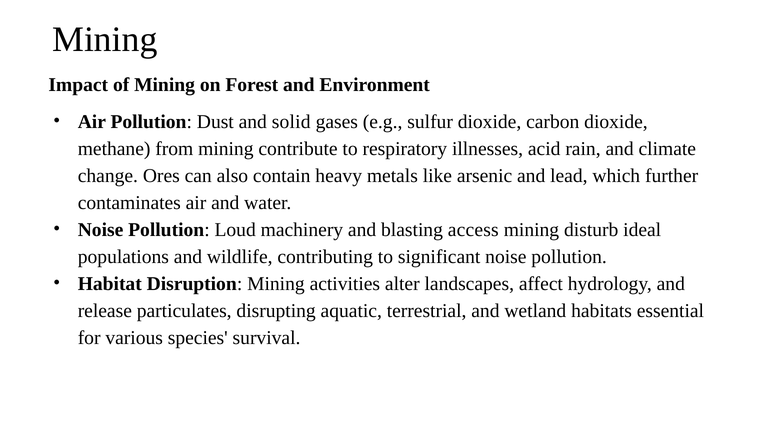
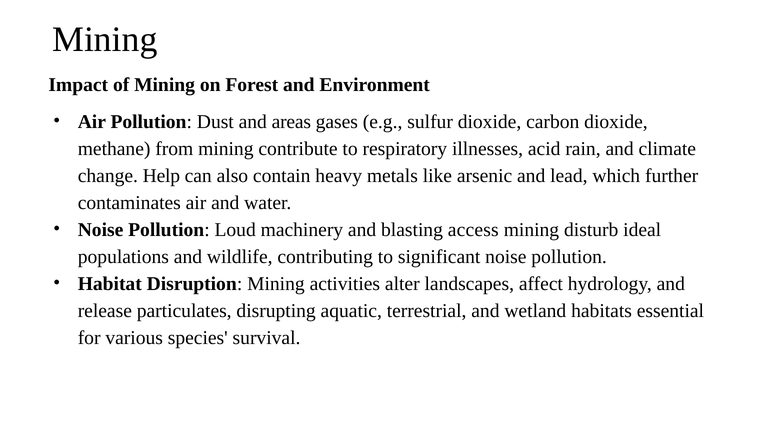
solid: solid -> areas (291, 122)
Ores: Ores -> Help (161, 176)
